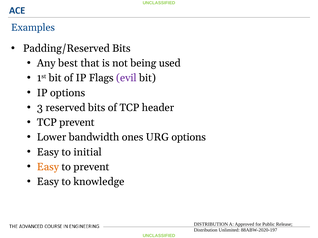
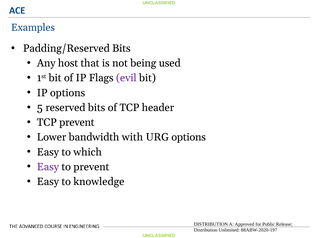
best: best -> host (68, 63)
3: 3 -> 5 (40, 108)
ones: ones -> with (132, 138)
initial: initial -> which (88, 152)
Easy colour: orange -> purple (48, 167)
